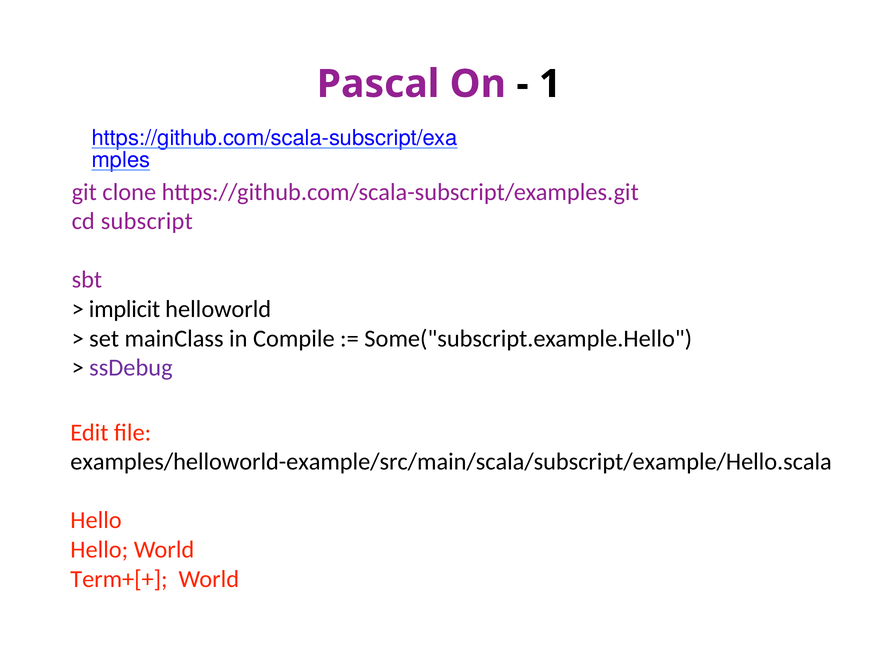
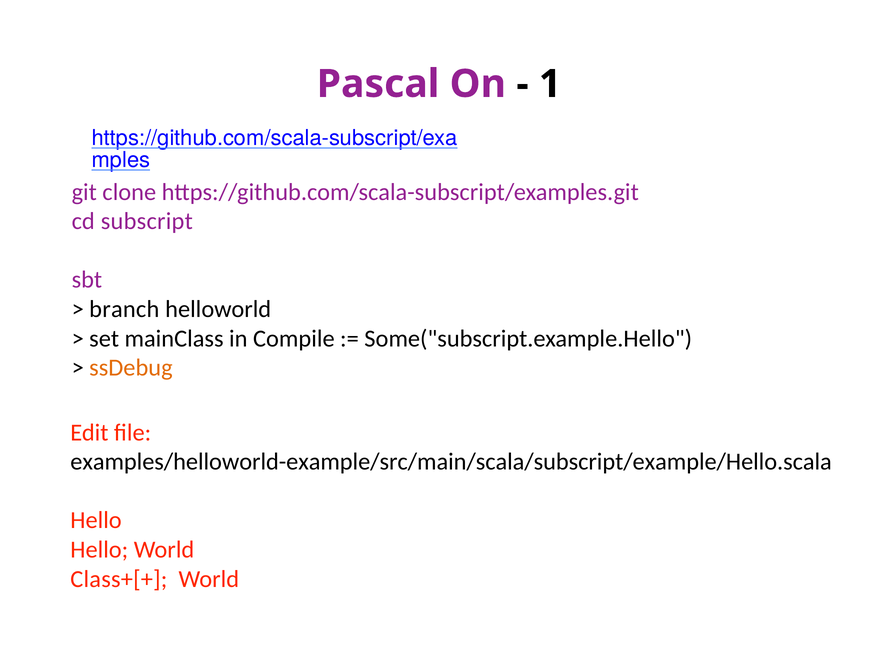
implicit: implicit -> branch (124, 309)
ssDebug colour: purple -> orange (131, 368)
Term+[+: Term+[+ -> Class+[+ (119, 579)
